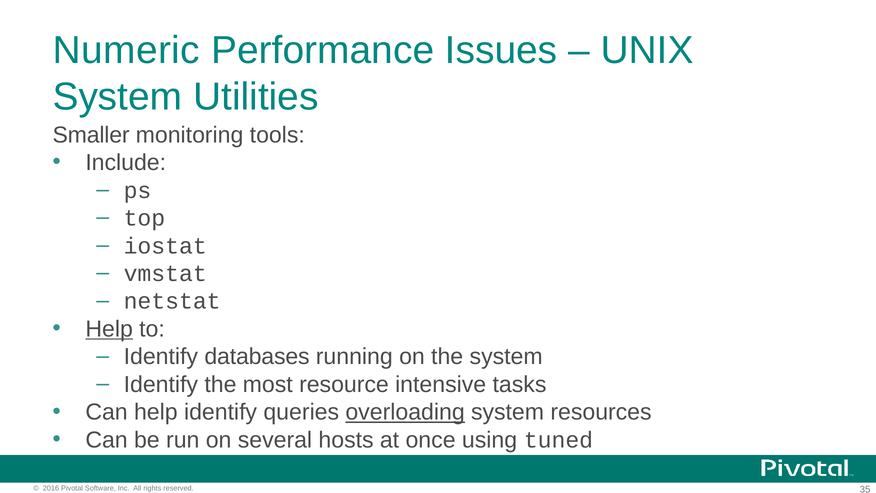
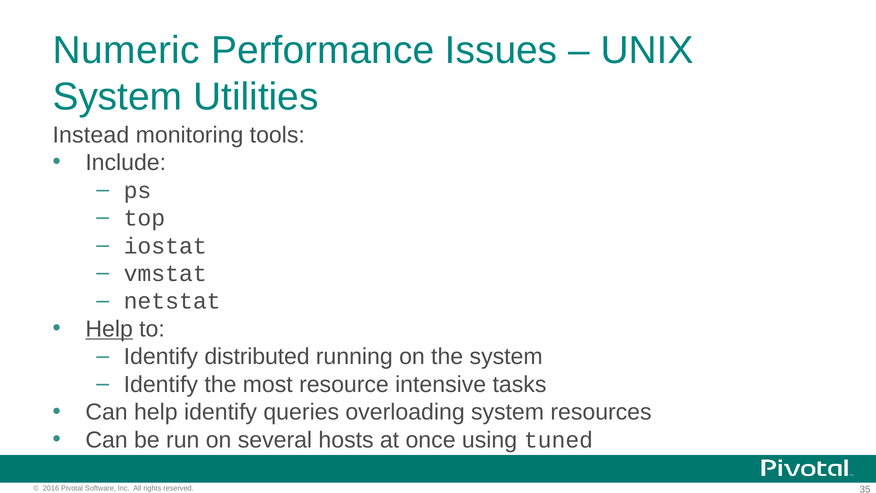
Smaller: Smaller -> Instead (91, 135)
databases: databases -> distributed (257, 357)
overloading underline: present -> none (405, 412)
